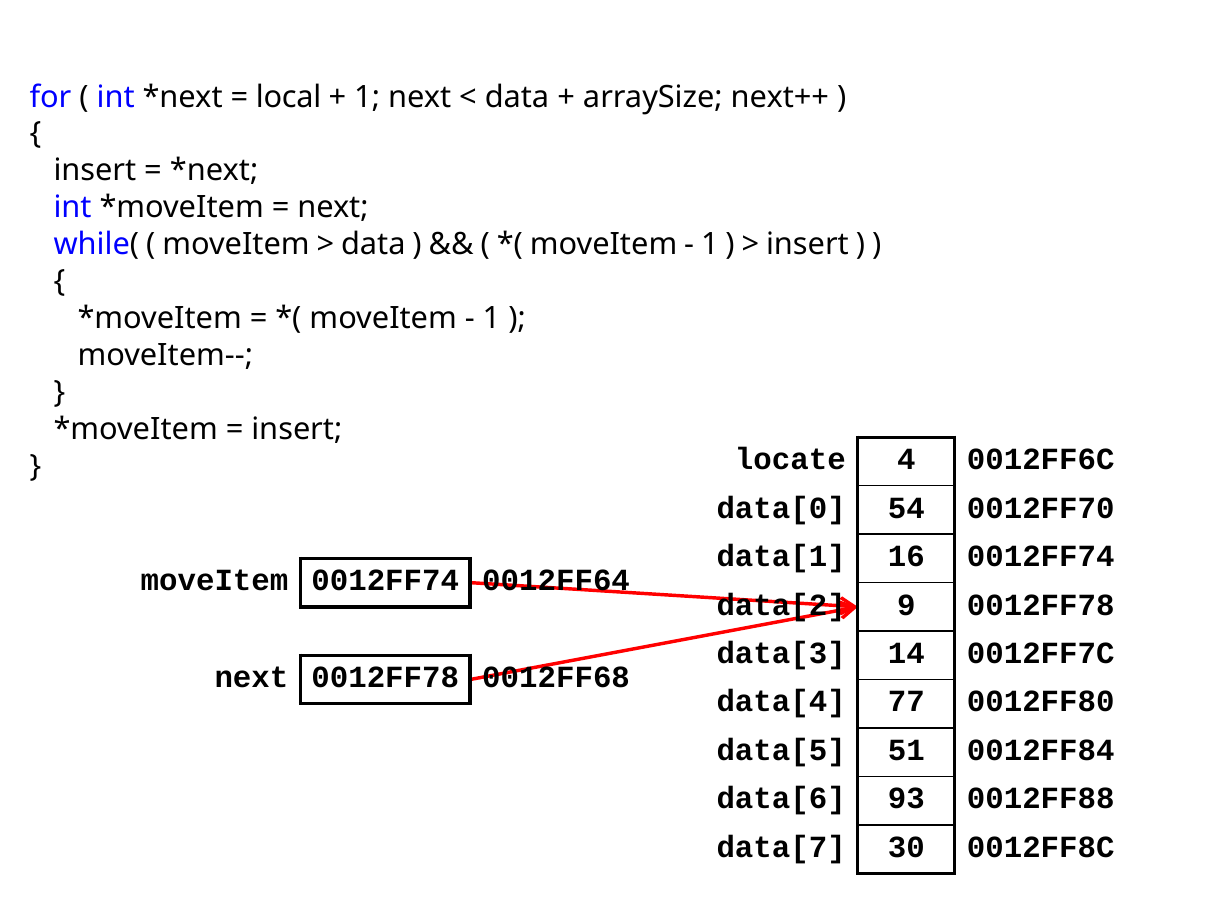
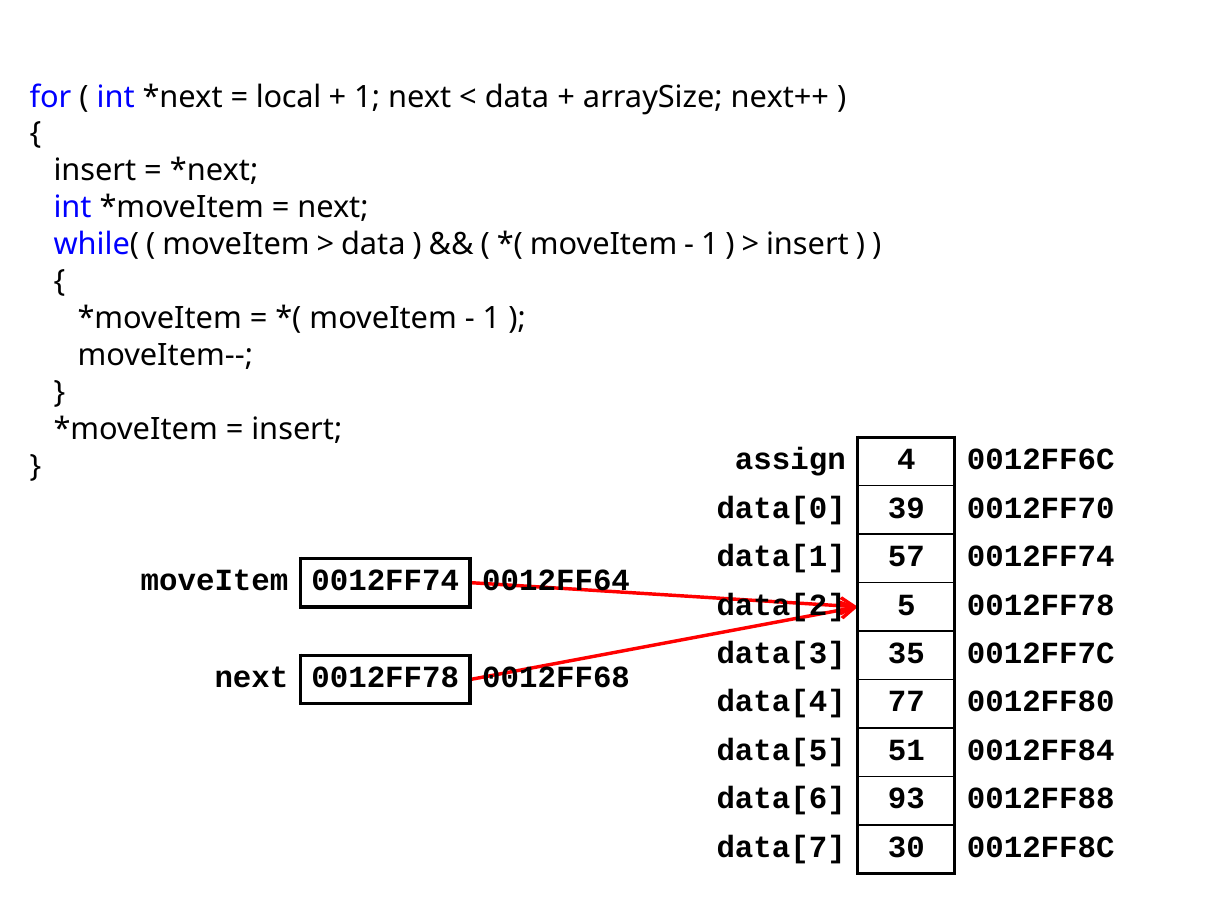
locate: locate -> assign (790, 460)
54: 54 -> 39 (906, 508)
16: 16 -> 57 (906, 557)
9: 9 -> 5 (906, 605)
14: 14 -> 35 (906, 654)
